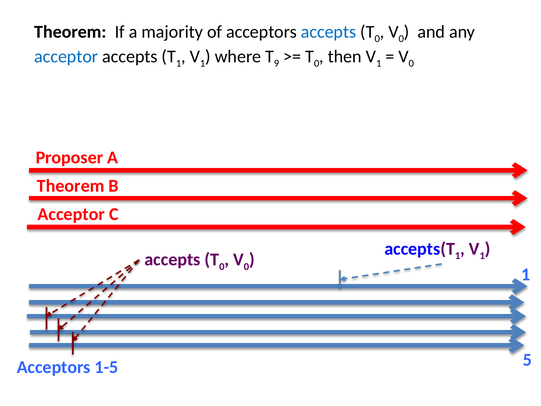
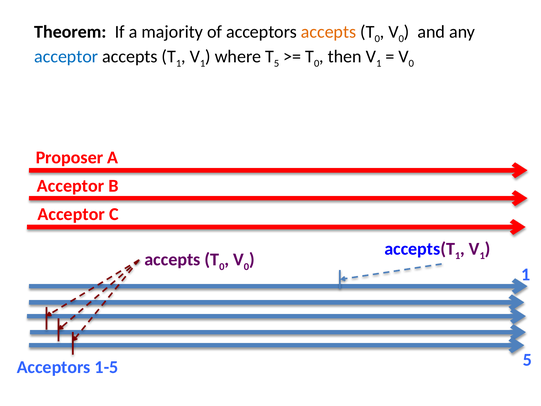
accepts colour: blue -> orange (329, 32)
9: 9 -> 5 (277, 63)
Theorem: Theorem -> Acceptor (71, 186)
